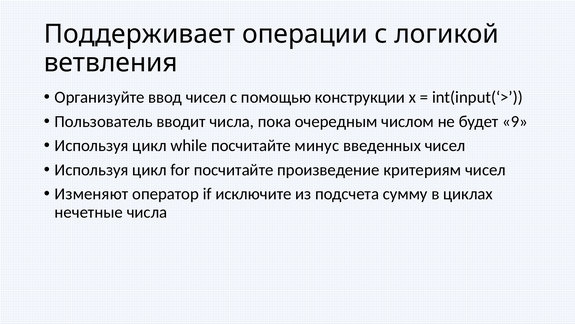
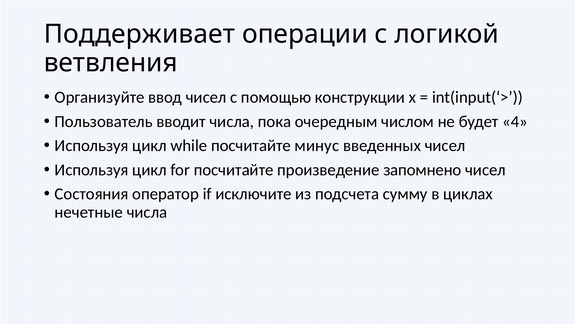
9: 9 -> 4 (515, 121)
критериям: критериям -> запомнено (422, 170)
Изменяют: Изменяют -> Состояния (92, 194)
